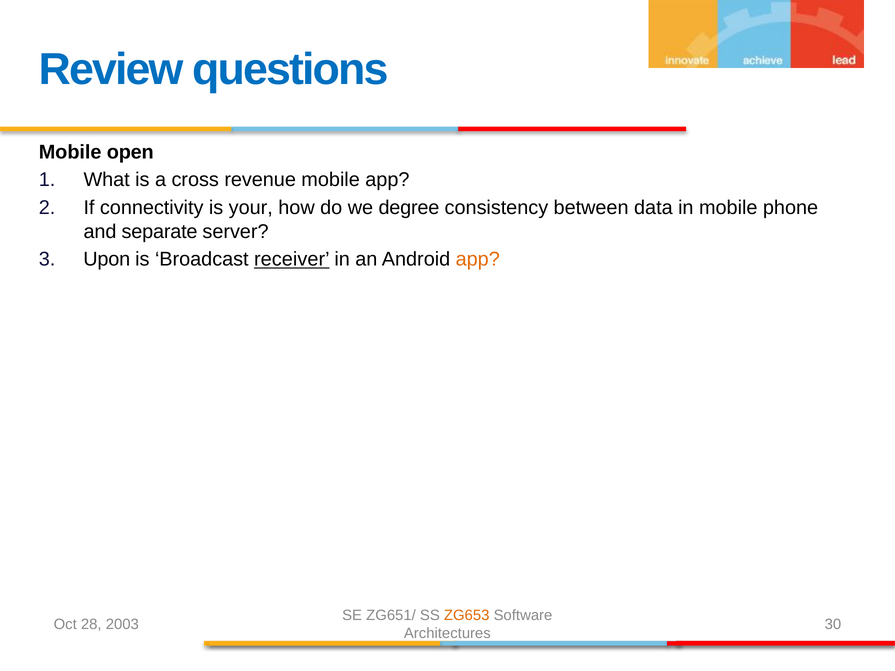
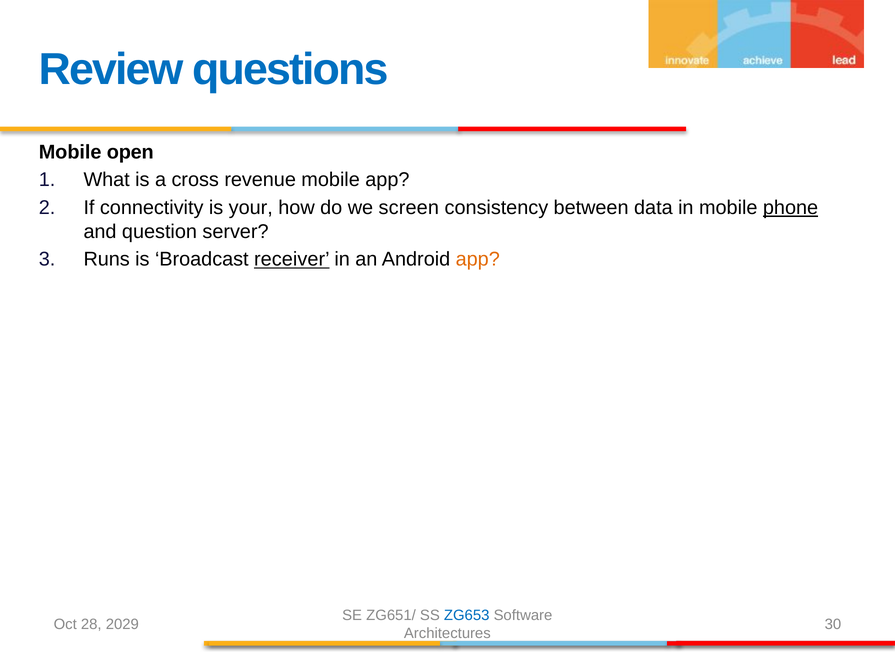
degree: degree -> screen (409, 208)
phone underline: none -> present (791, 208)
separate: separate -> question (159, 232)
Upon: Upon -> Runs (107, 259)
ZG653 colour: orange -> blue (467, 616)
2003: 2003 -> 2029 (122, 625)
